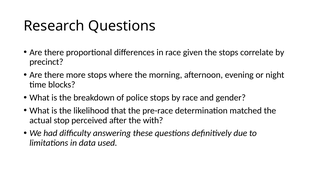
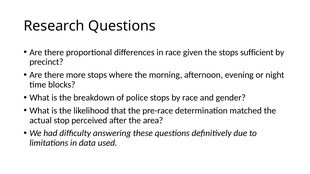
correlate: correlate -> sufficient (257, 52)
with: with -> area (153, 121)
